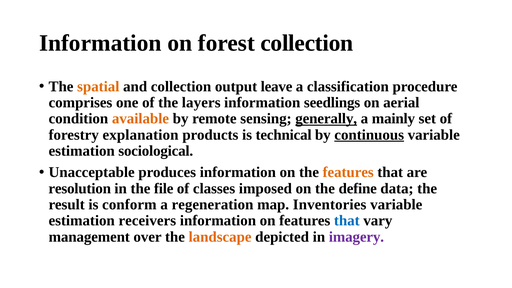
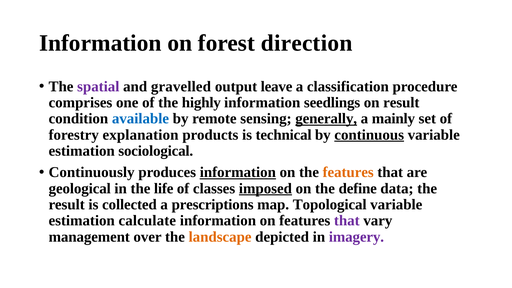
forest collection: collection -> direction (307, 43)
spatial colour: orange -> purple (98, 87)
and collection: collection -> gravelled (181, 87)
layers: layers -> highly (201, 103)
on aerial: aerial -> result (401, 103)
available colour: orange -> blue (140, 119)
Unacceptable: Unacceptable -> Continuously (92, 172)
information underline: none -> present (238, 172)
resolution: resolution -> geological (80, 188)
file: file -> life (164, 188)
imposed underline: none -> present (265, 188)
conform: conform -> collected (129, 205)
regeneration: regeneration -> prescriptions (213, 205)
Inventories: Inventories -> Topological (330, 205)
receivers: receivers -> calculate (147, 221)
that colour: blue -> purple (347, 221)
